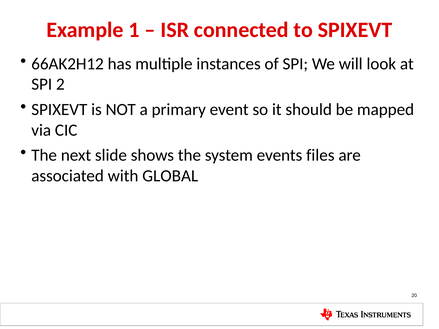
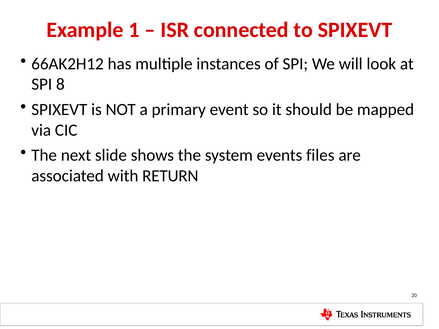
2: 2 -> 8 (60, 84)
GLOBAL: GLOBAL -> RETURN (170, 176)
